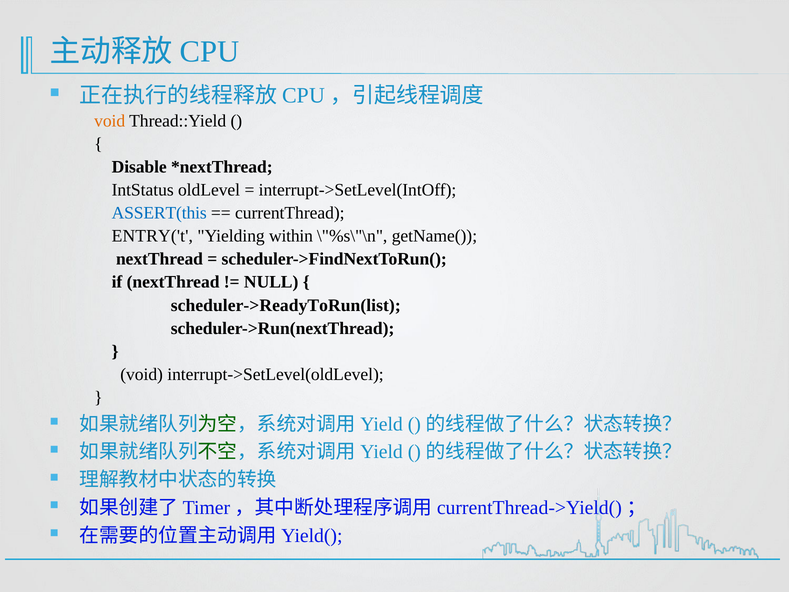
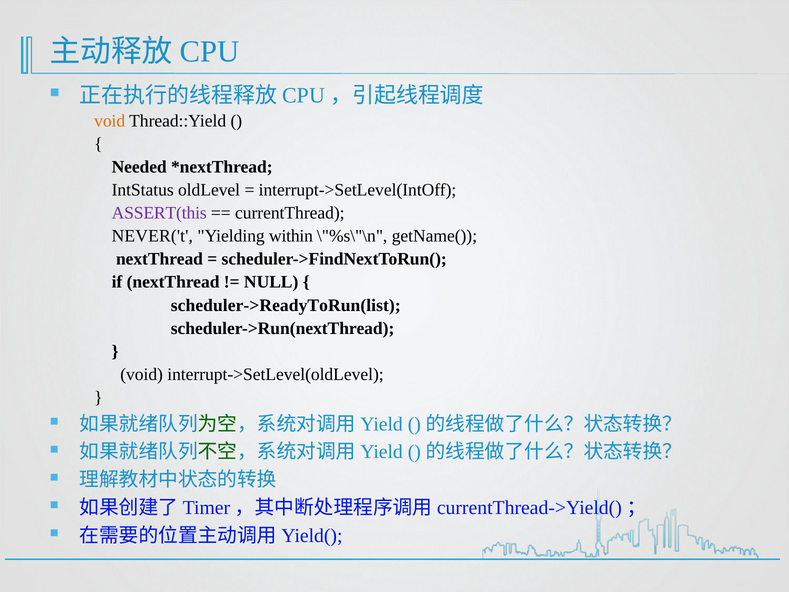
Disable: Disable -> Needed (139, 167)
ASSERT(this colour: blue -> purple (159, 213)
ENTRY('t: ENTRY('t -> NEVER('t (152, 236)
